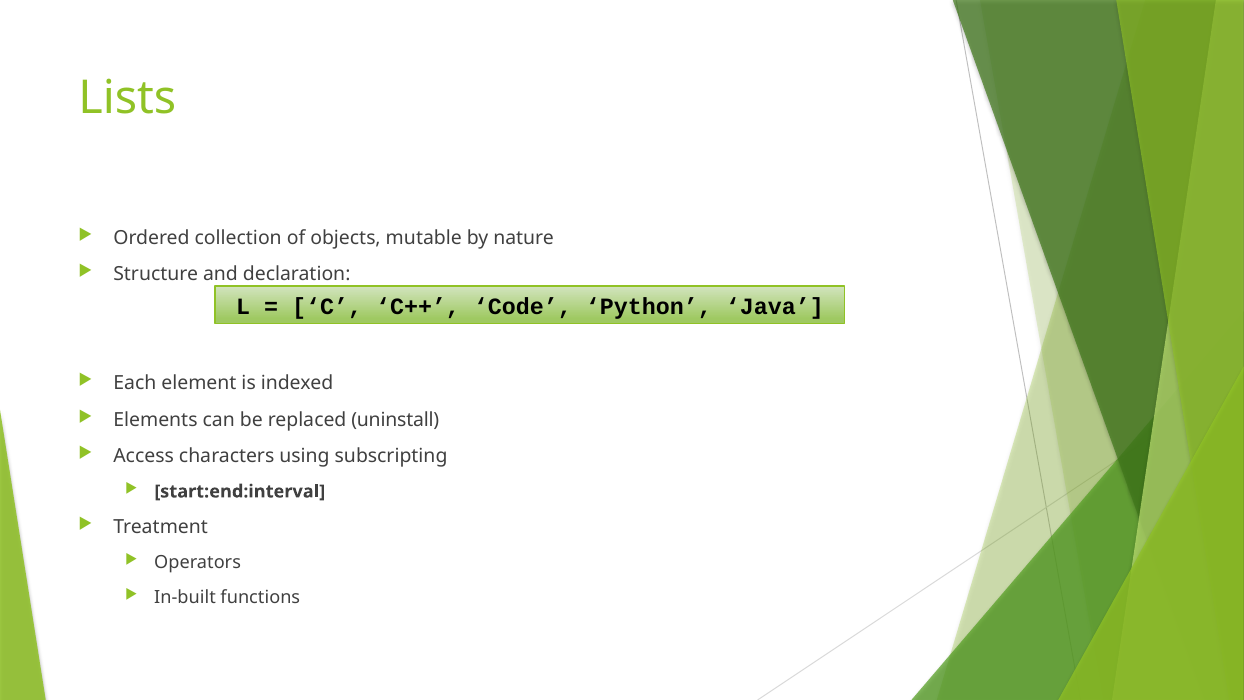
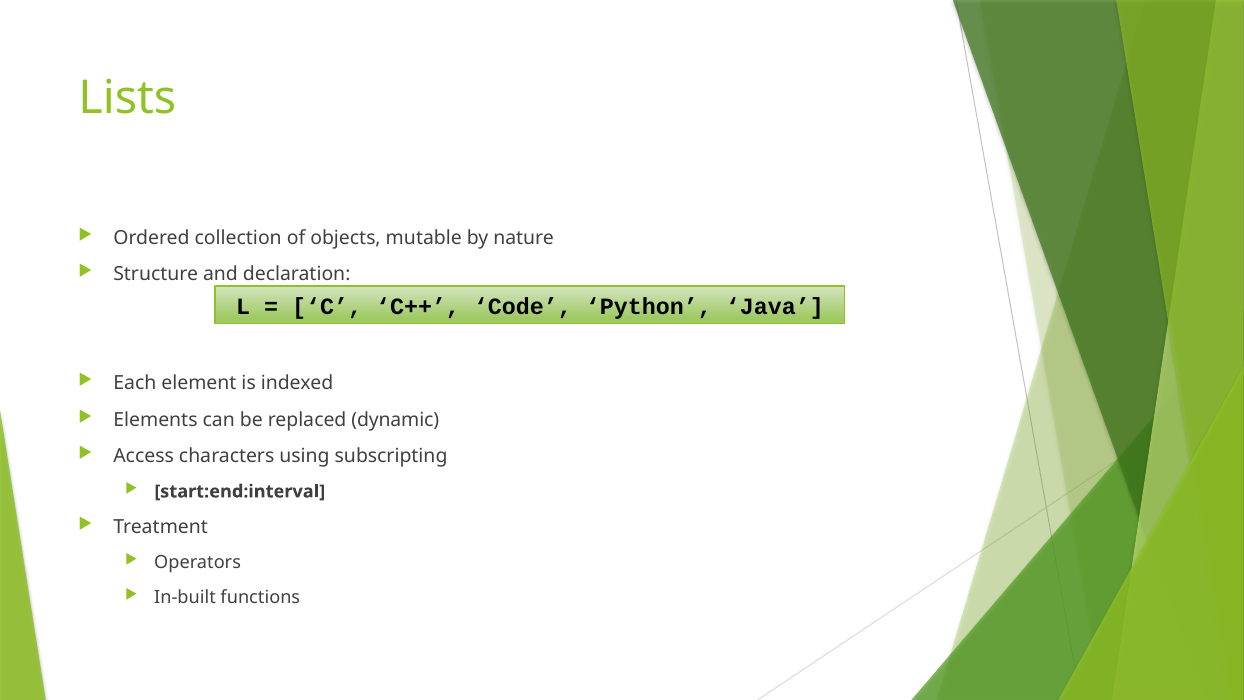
uninstall: uninstall -> dynamic (395, 420)
